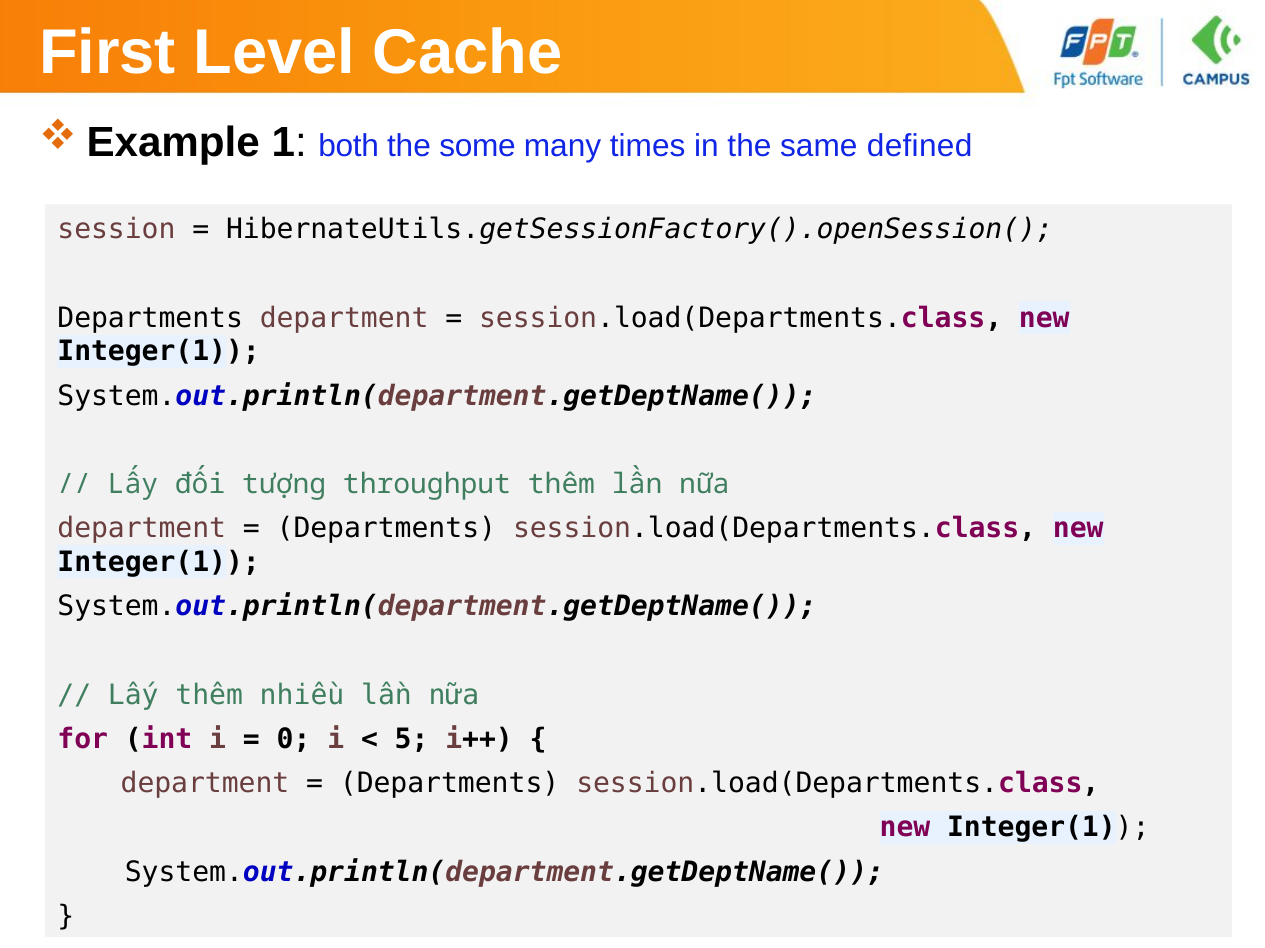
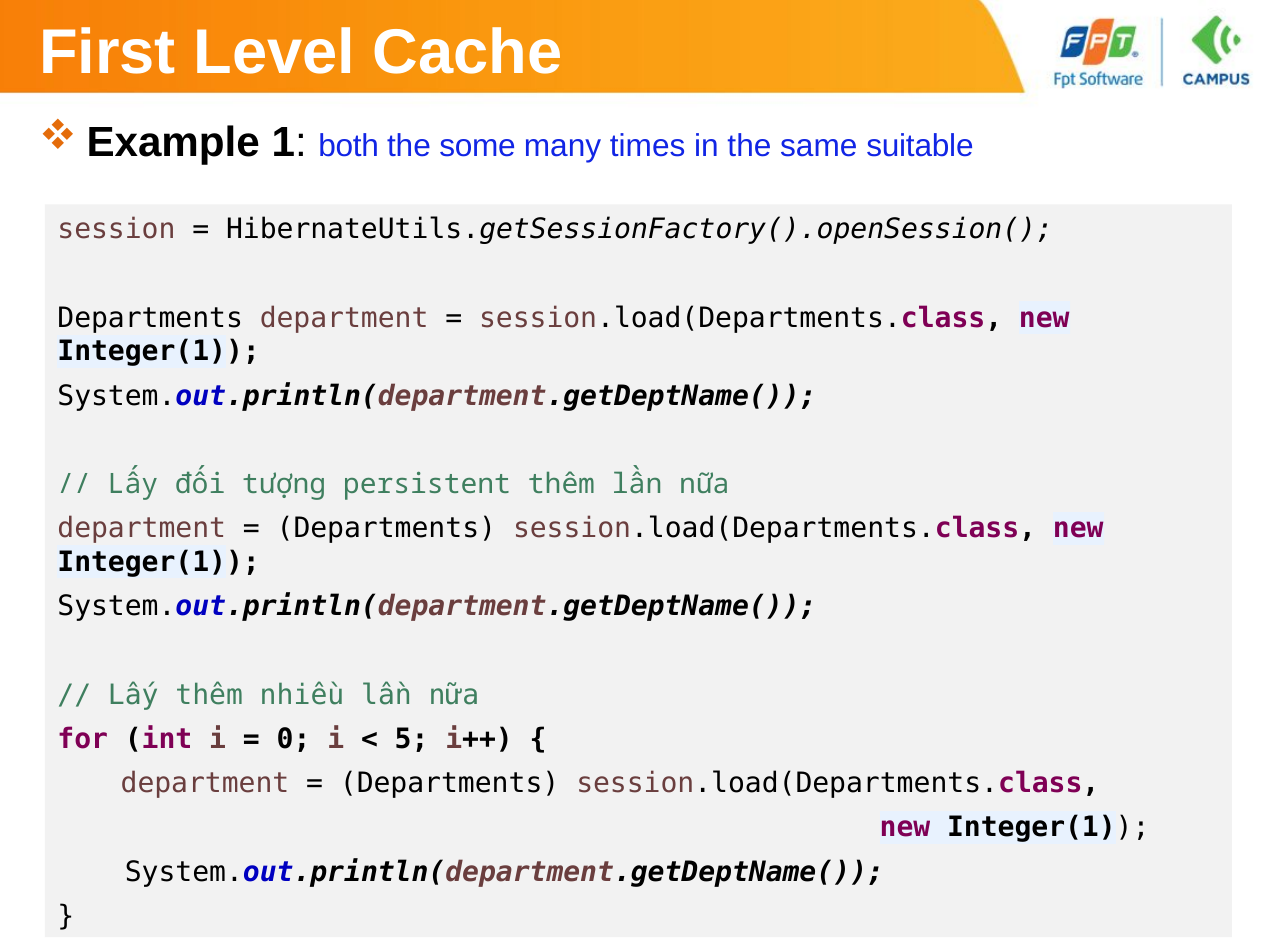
defined: defined -> suitable (920, 146)
throughput: throughput -> persistent (427, 485)
